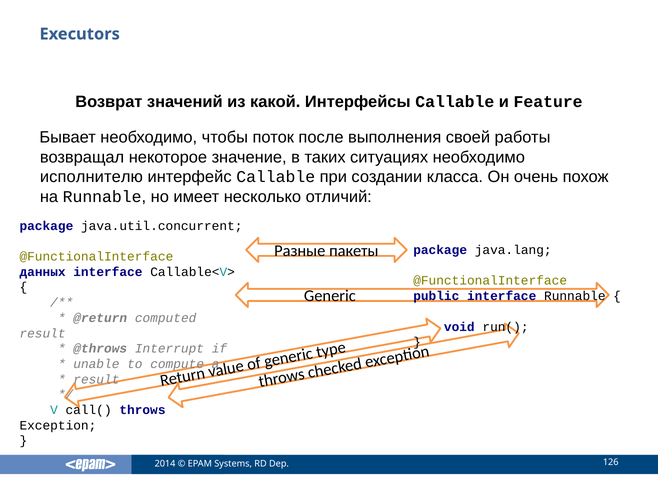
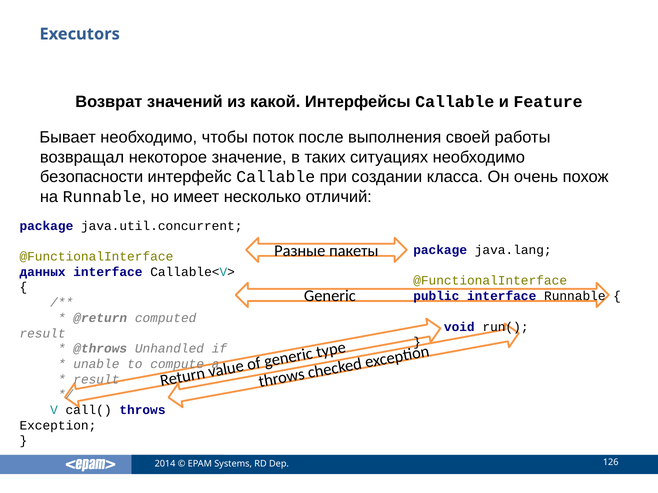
исполнителю: исполнителю -> безопасности (92, 177)
Interrupt: Interrupt -> Unhandled (169, 349)
